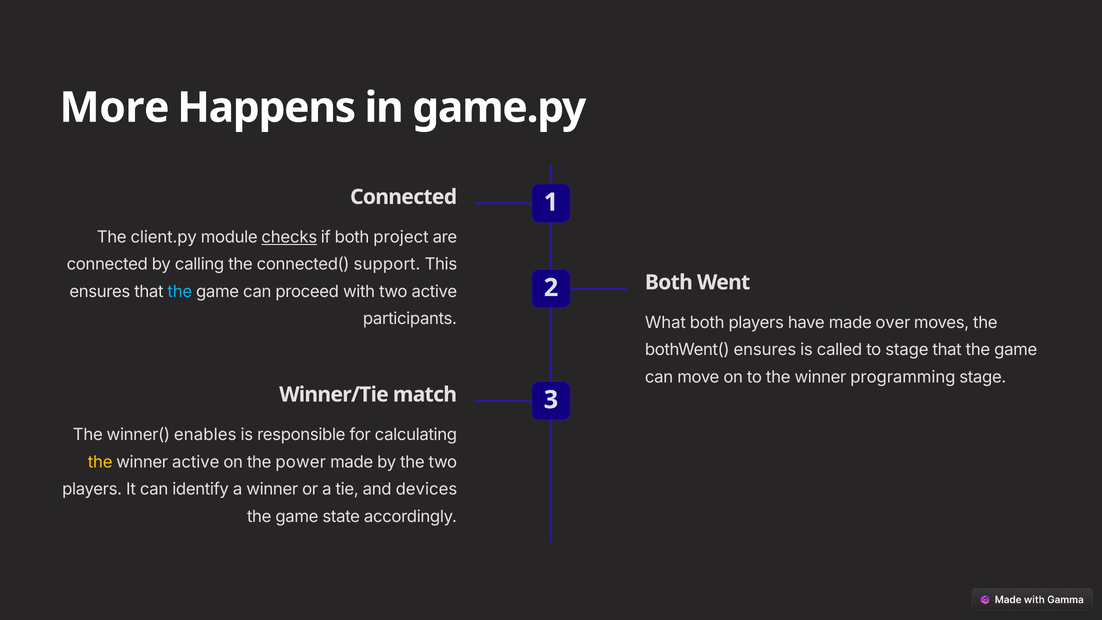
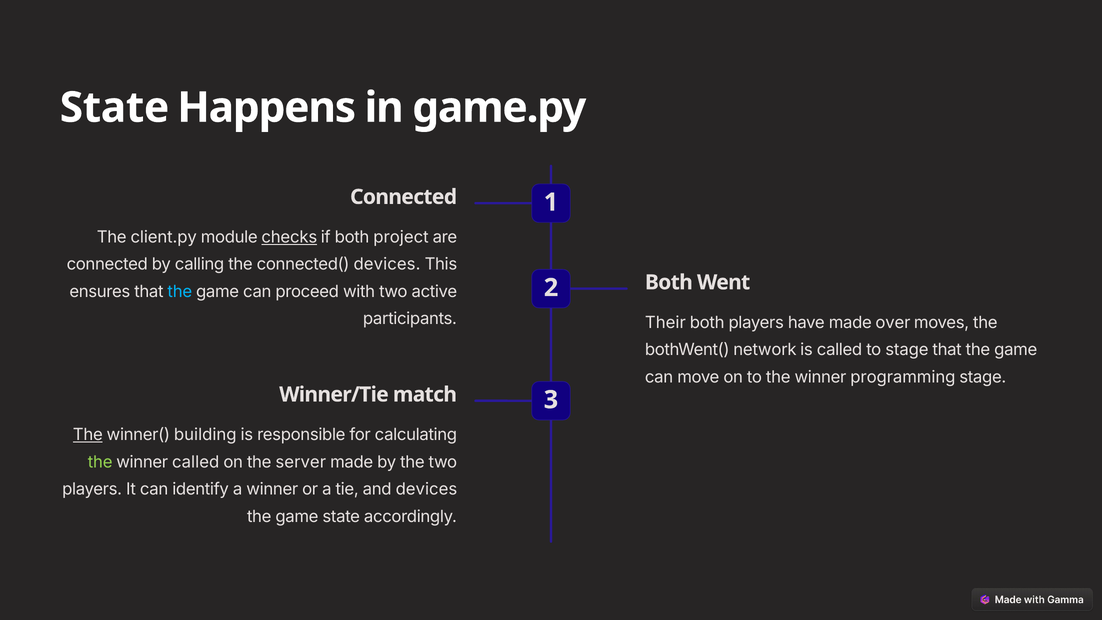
More: More -> State (114, 108)
connected( support: support -> devices (387, 264)
What: What -> Their (665, 323)
bothWent( ensures: ensures -> network (765, 350)
The underline: none -> present (88, 435)
enables: enables -> building (205, 435)
the colour: yellow -> light green (100, 462)
winner active: active -> called (196, 462)
power: power -> server (301, 462)
